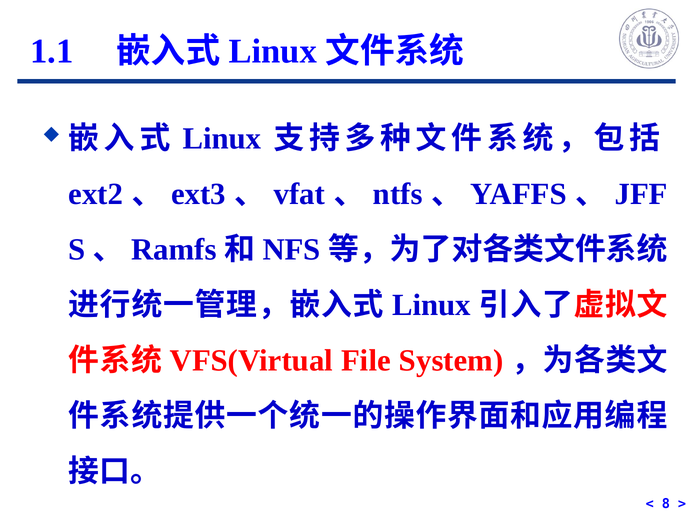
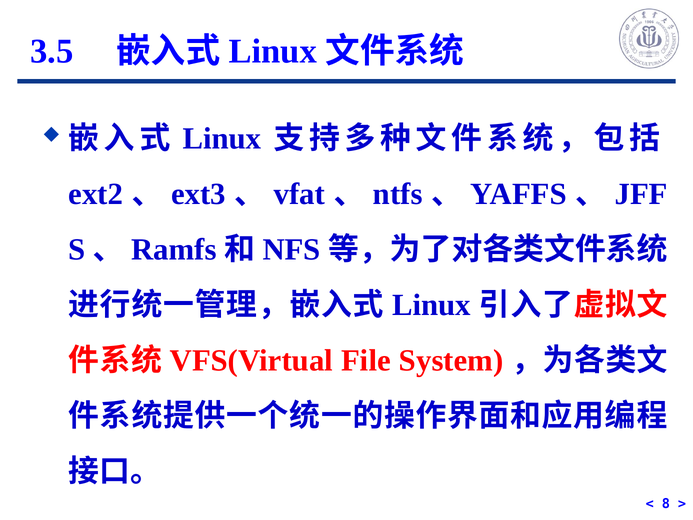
1.1: 1.1 -> 3.5 (52, 51)
